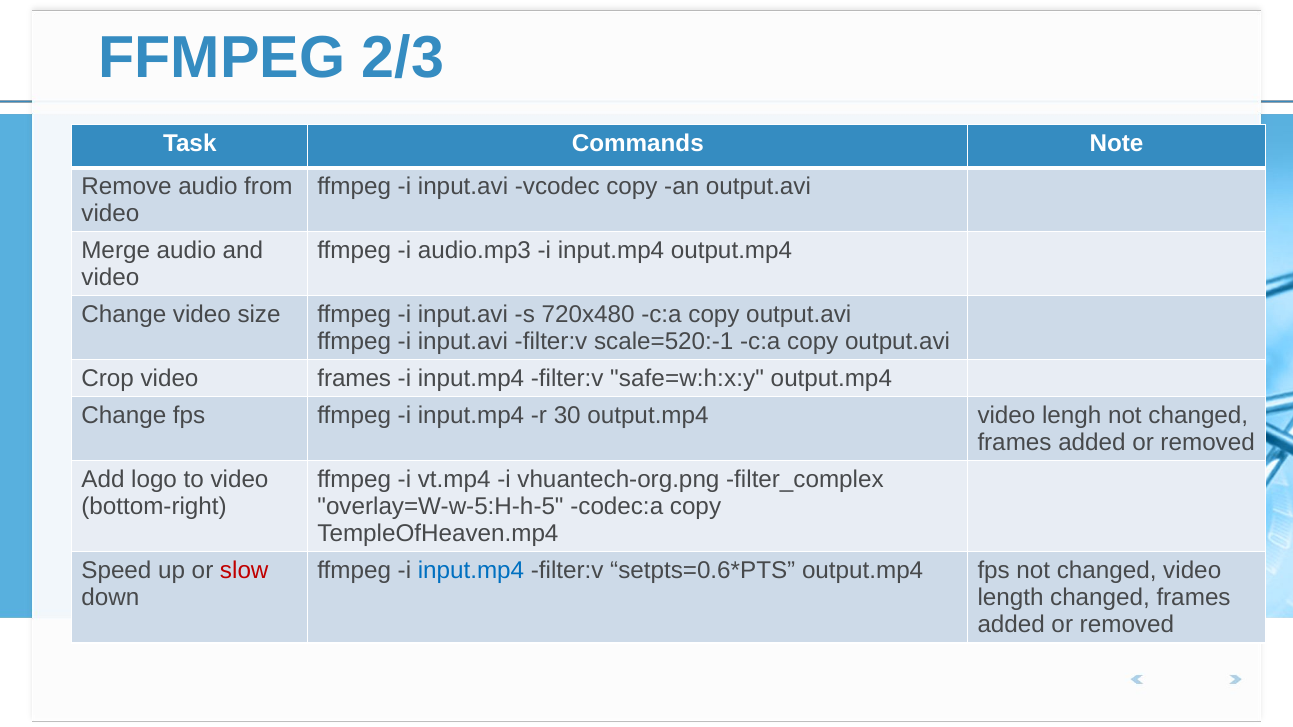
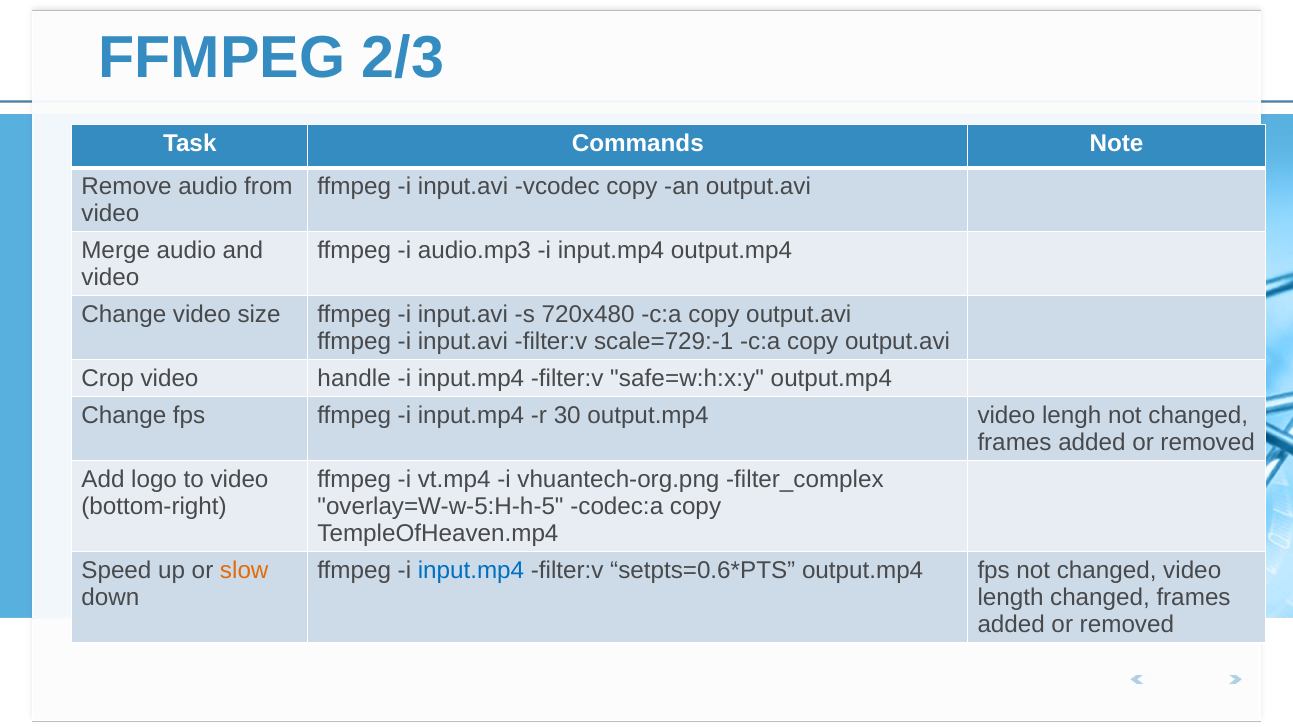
scale=520:-1: scale=520:-1 -> scale=729:-1 (664, 342)
video frames: frames -> handle (354, 379)
slow colour: red -> orange (244, 571)
